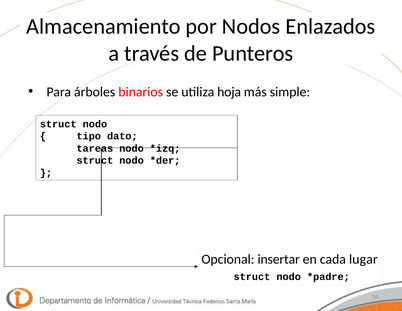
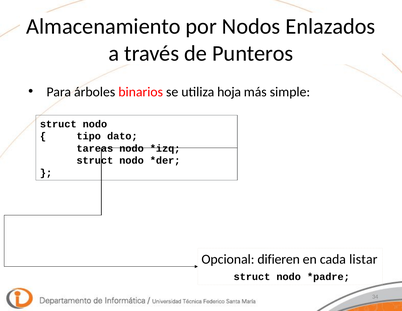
insertar: insertar -> difieren (279, 259)
lugar: lugar -> listar (363, 259)
